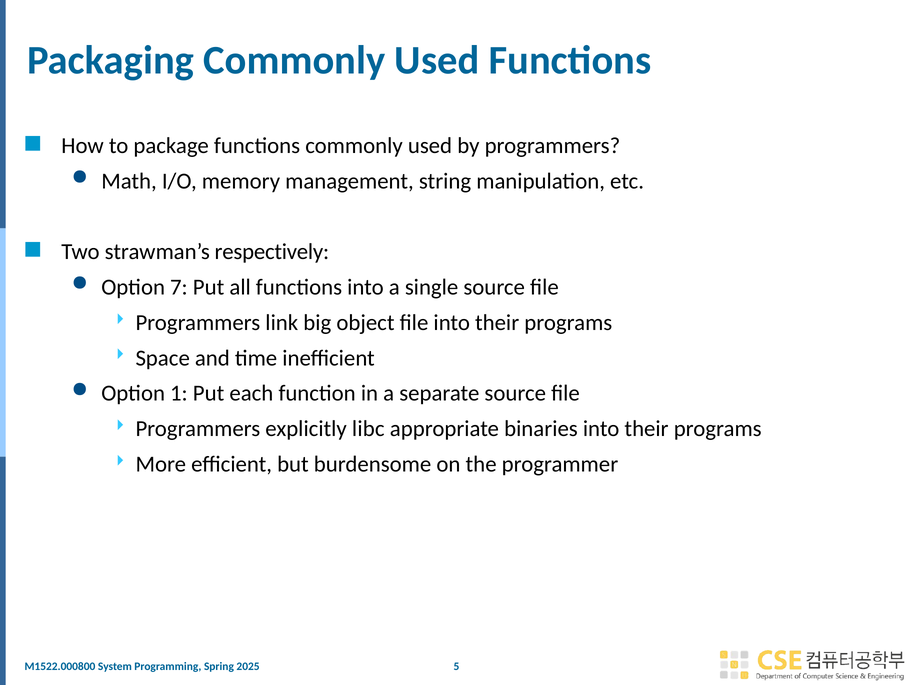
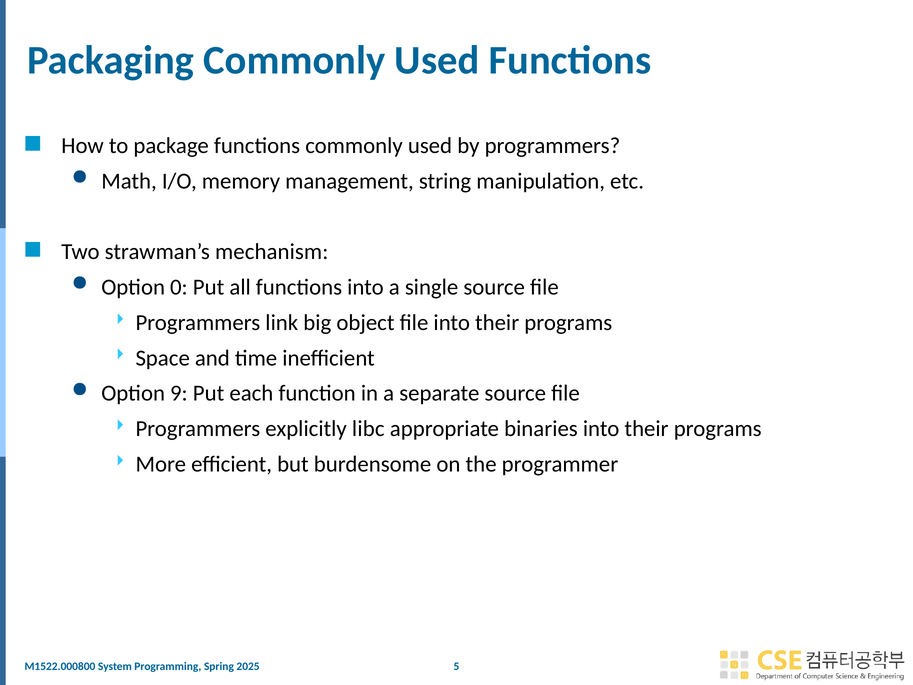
respectively: respectively -> mechanism (272, 252)
7: 7 -> 0 (179, 287)
1: 1 -> 9 (179, 393)
